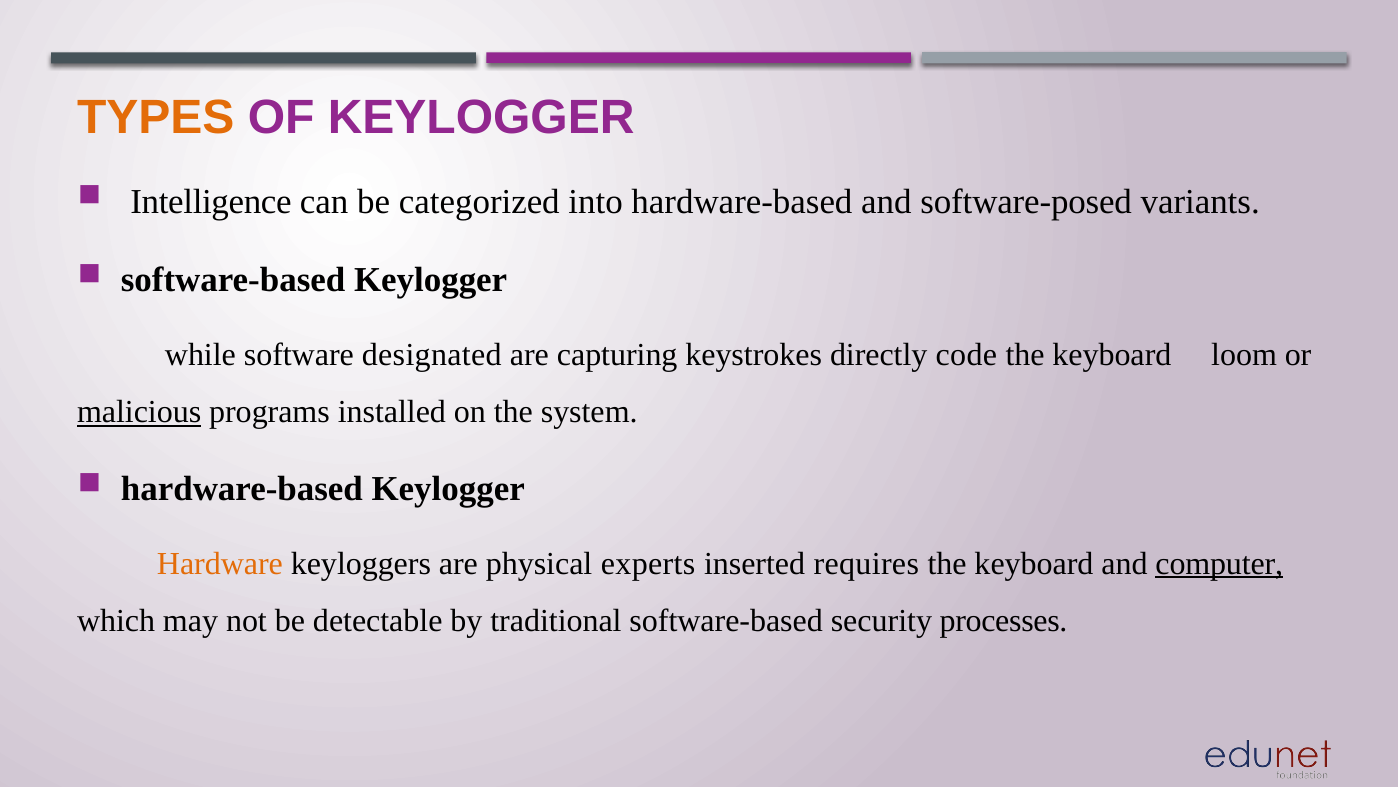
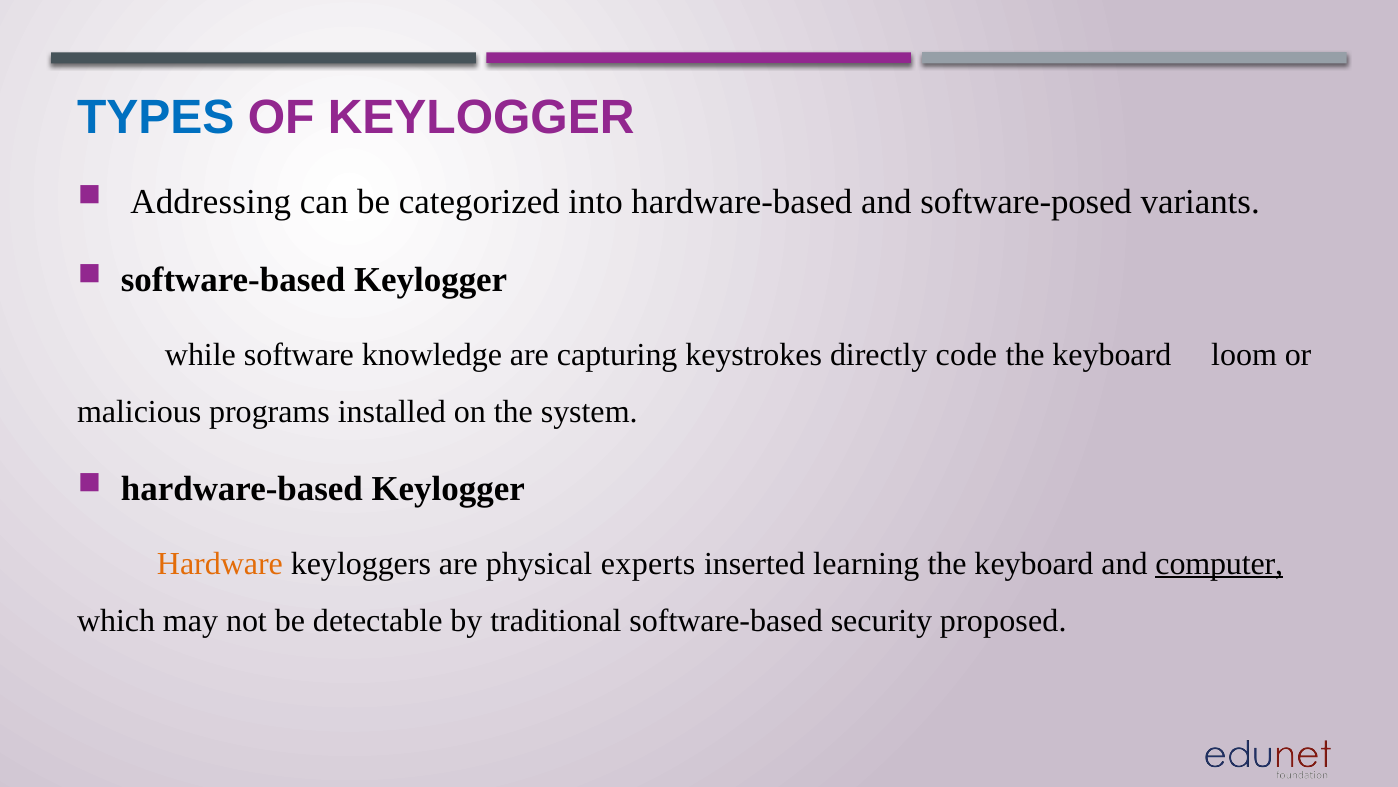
TYPES colour: orange -> blue (156, 118)
Intelligence: Intelligence -> Addressing (211, 201)
designated: designated -> knowledge (432, 354)
malicious underline: present -> none (139, 412)
requires: requires -> learning (866, 563)
processes: processes -> proposed (1003, 621)
